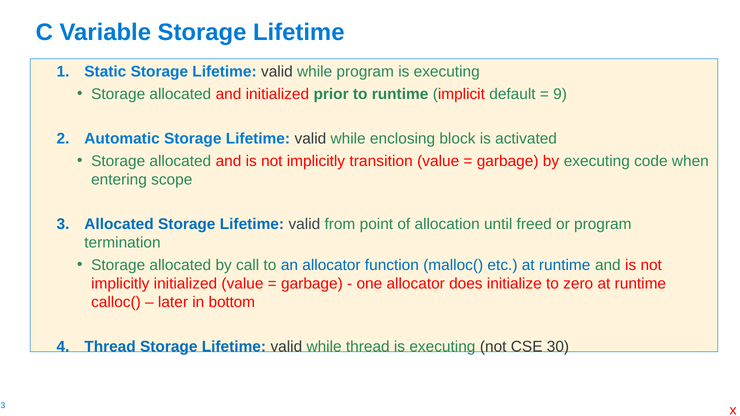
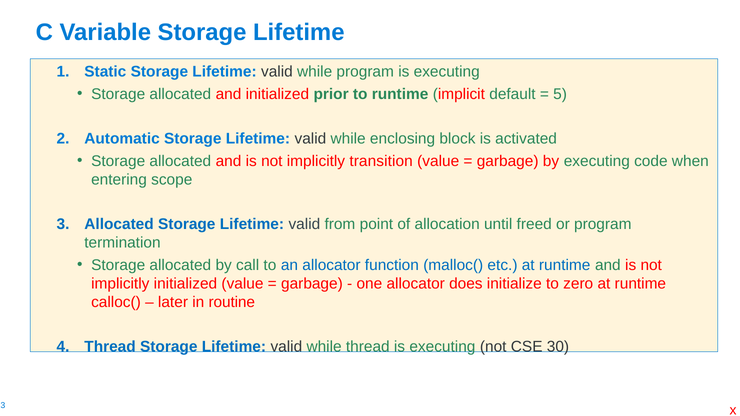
9: 9 -> 5 (560, 94)
bottom: bottom -> routine (232, 302)
